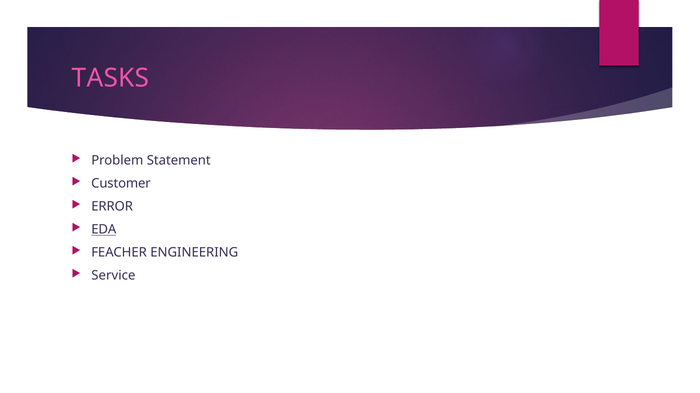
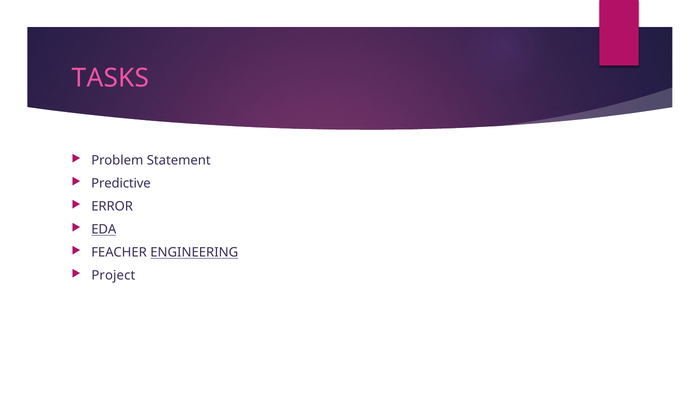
Customer: Customer -> Predictive (121, 184)
ENGINEERING underline: none -> present (194, 253)
Service: Service -> Project (113, 276)
